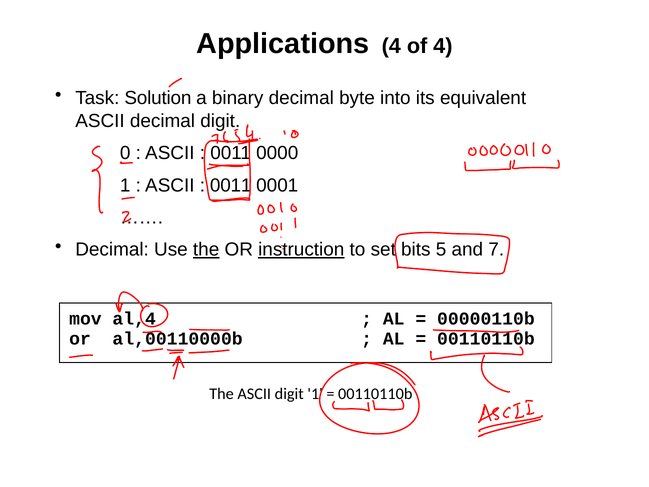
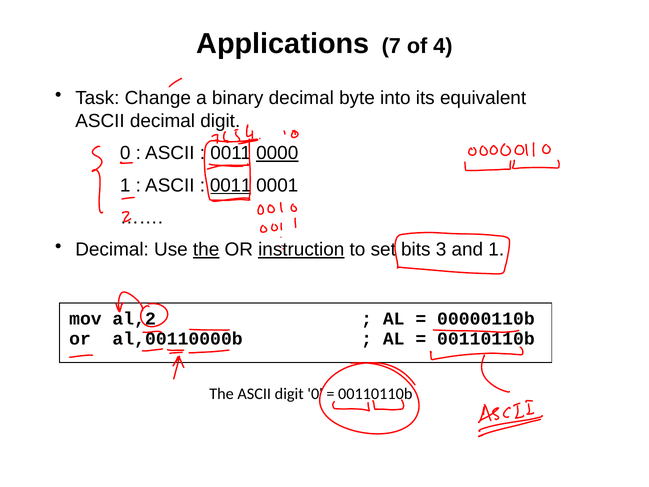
Applications 4: 4 -> 7 (391, 46)
Solution: Solution -> Change (158, 98)
0000 underline: none -> present (277, 153)
0011 underline: none -> present (231, 185)
5: 5 -> 3 (441, 249)
and 7: 7 -> 1 (496, 249)
al,4: al,4 -> al,2 (134, 319)
ASCII digit 1: 1 -> 0 (315, 394)
